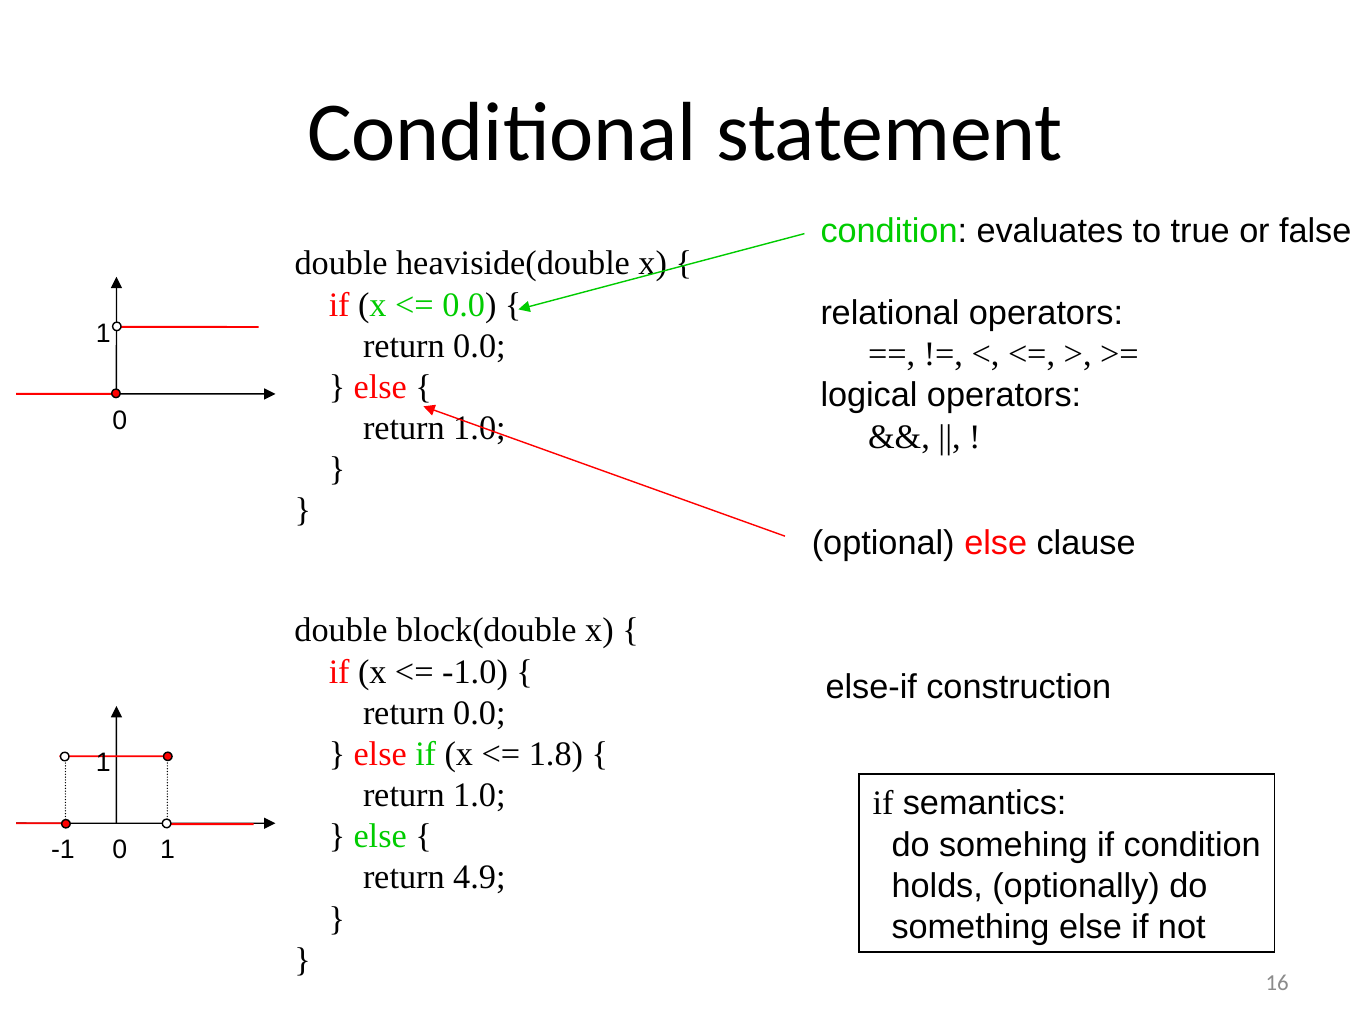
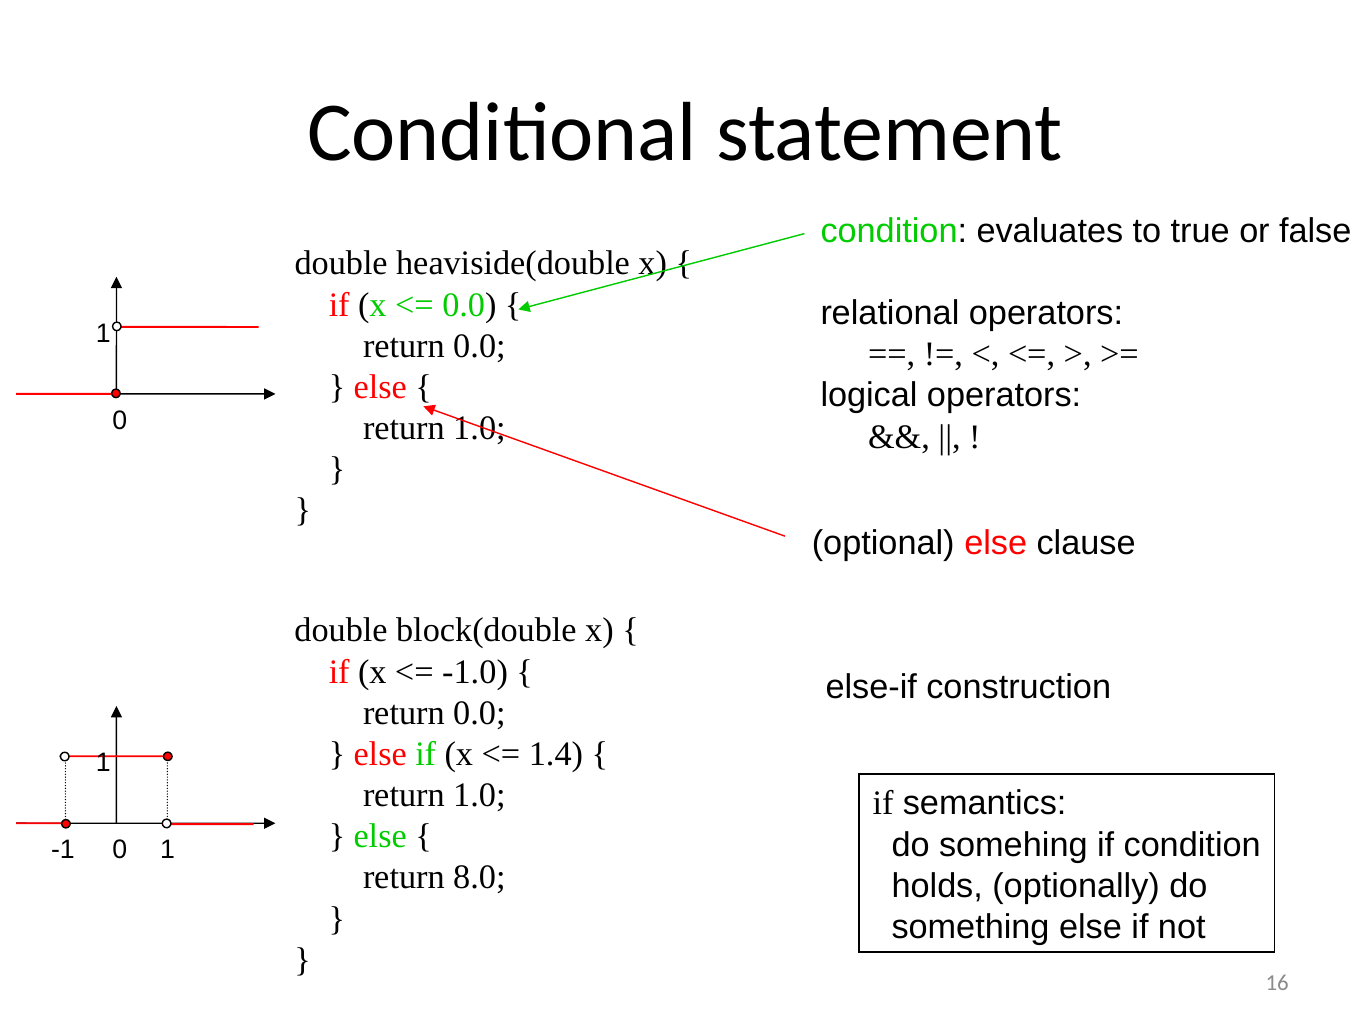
1.8: 1.8 -> 1.4 (556, 754)
4.9: 4.9 -> 8.0 (479, 877)
